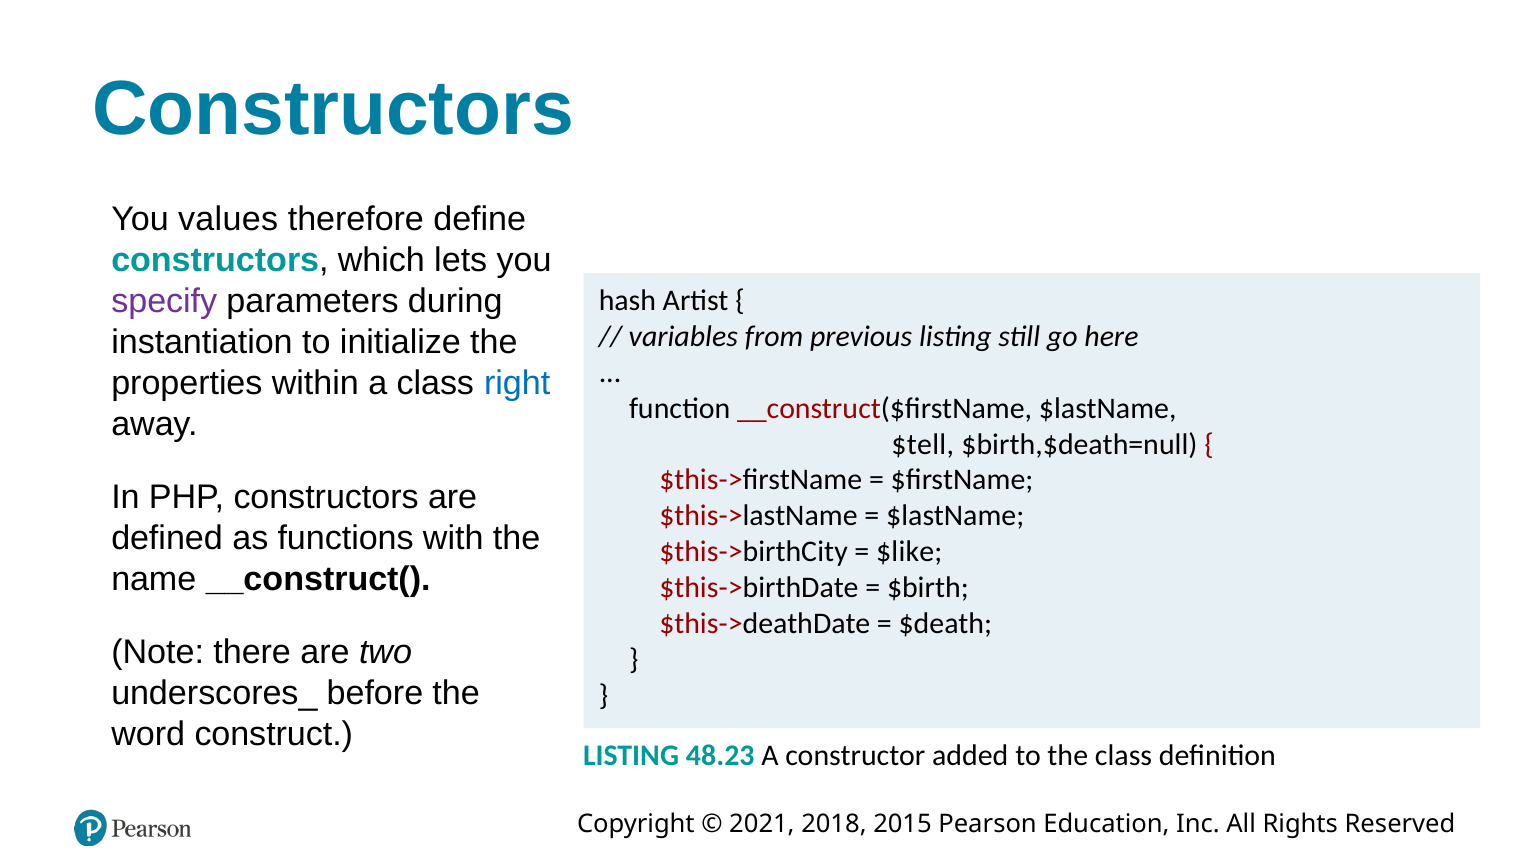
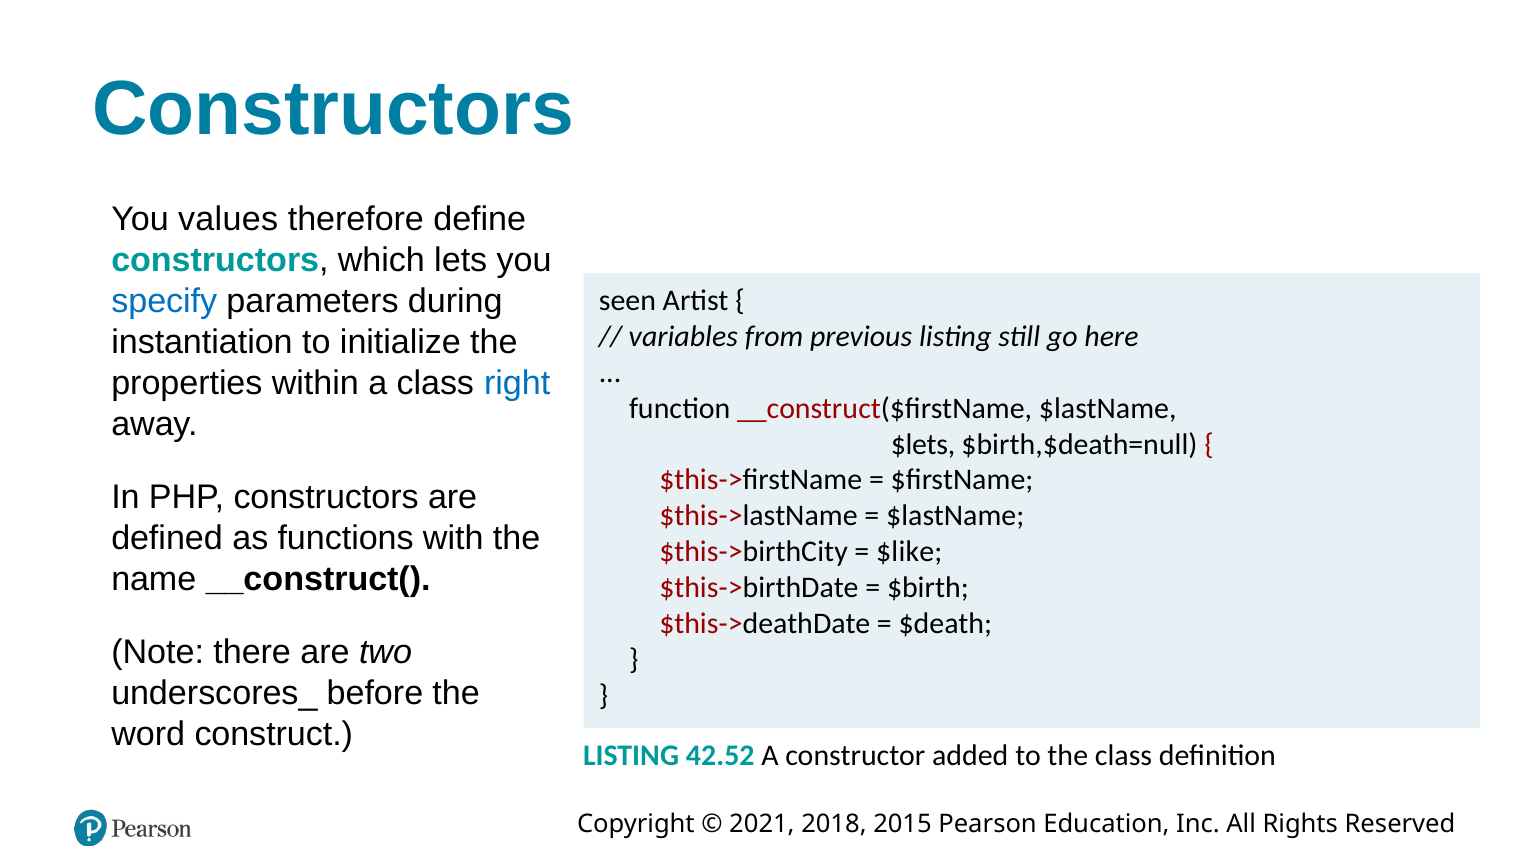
specify colour: purple -> blue (164, 302)
hash: hash -> seen (627, 301)
$tell: $tell -> $lets (923, 444)
48.23: 48.23 -> 42.52 (720, 756)
